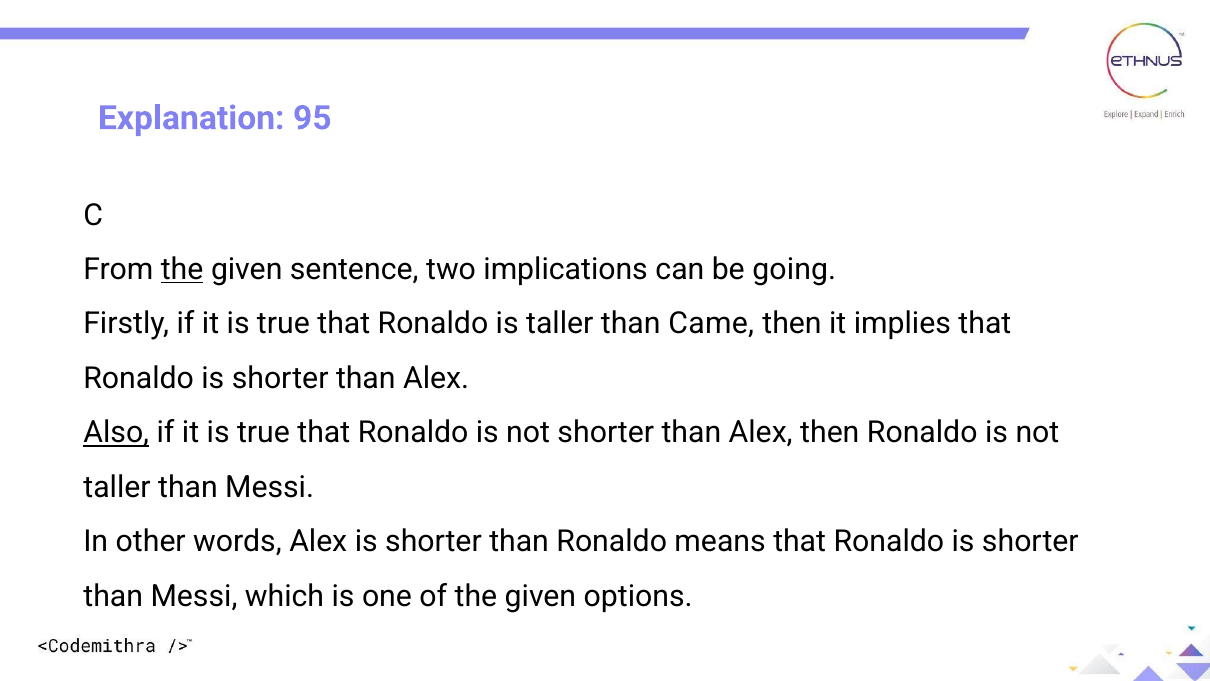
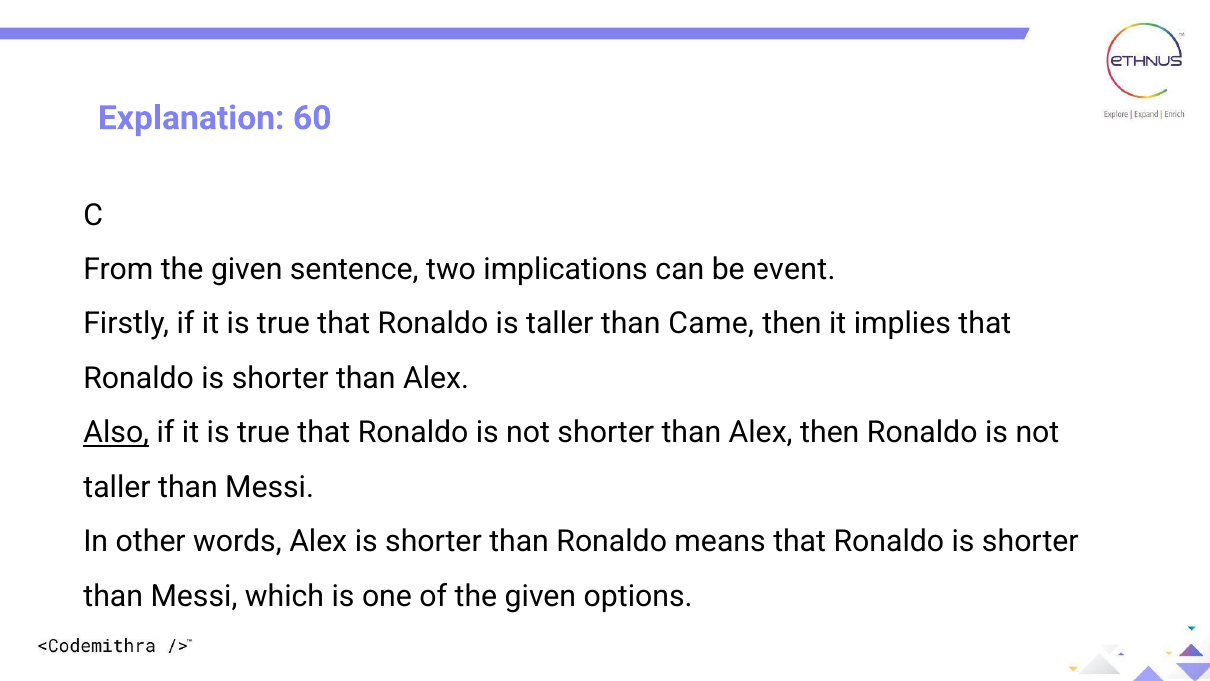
95: 95 -> 60 (312, 118)
the underline: present -> none (182, 269)
going: going -> event (794, 269)
